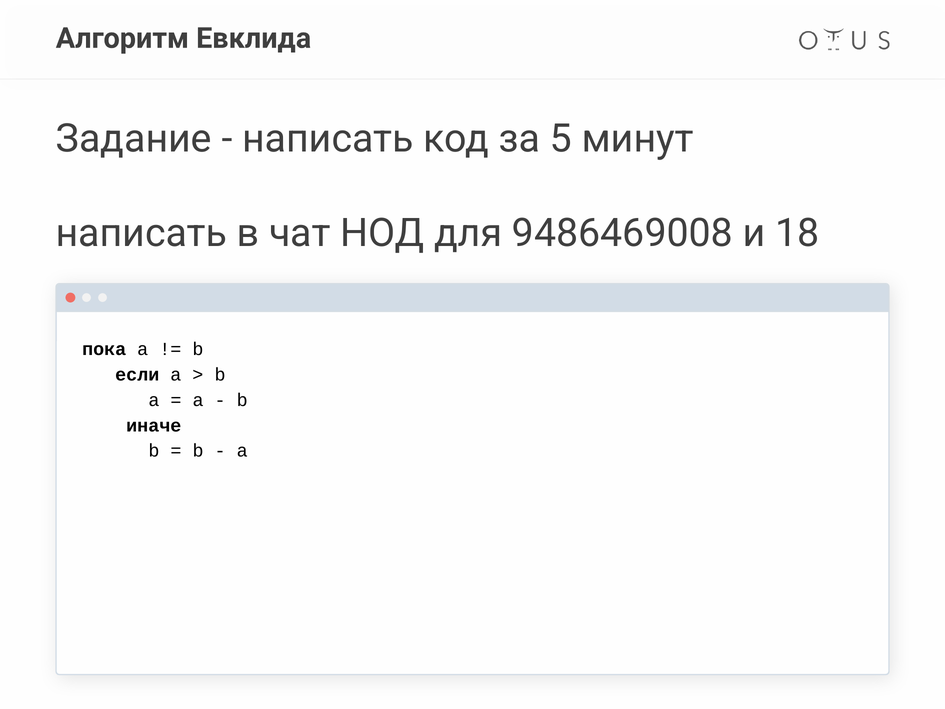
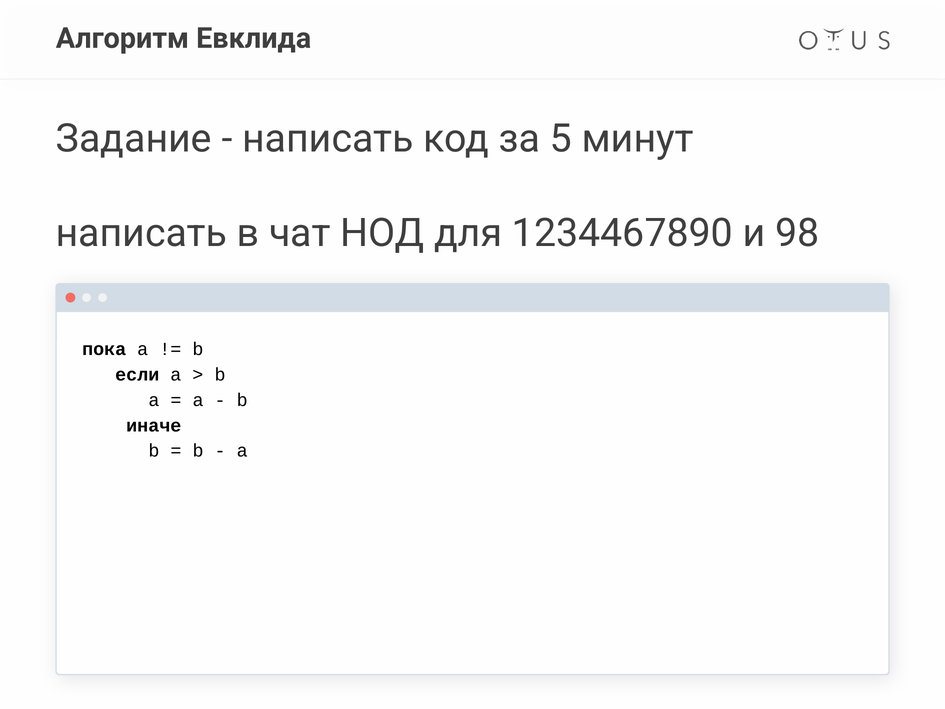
9486469008: 9486469008 -> 1234467890 (622, 233)
18: 18 -> 98 (797, 233)
